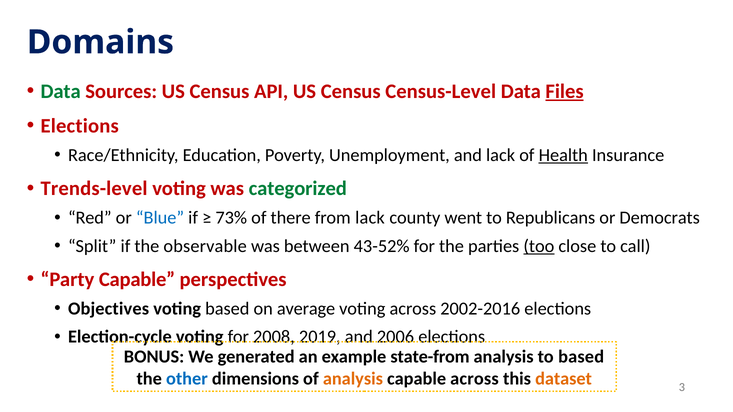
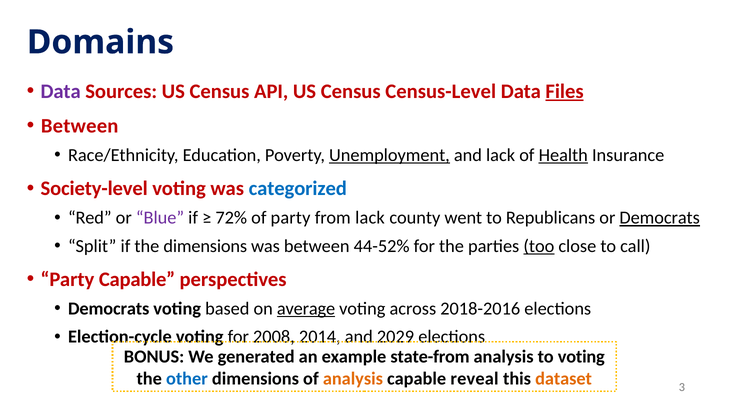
Data colour: green -> purple (61, 91)
Elections: Elections -> Between (80, 126)
Unemployment underline: none -> present (389, 155)
Trends-level: Trends-level -> Society-level (94, 189)
categorized colour: green -> blue (298, 189)
Blue colour: blue -> purple (160, 218)
73%: 73% -> 72% (231, 218)
of there: there -> party (291, 218)
Democrats underline: none -> present (660, 218)
the observable: observable -> dimensions (205, 246)
43-52%: 43-52% -> 44-52% (382, 246)
Objectives: Objectives -> Democrats (109, 309)
average underline: none -> present (306, 309)
2002-2016: 2002-2016 -> 2018-2016 (480, 309)
2019: 2019 -> 2014 (320, 337)
2006: 2006 -> 2029 (396, 337)
to based: based -> voting (581, 357)
capable across: across -> reveal (474, 379)
